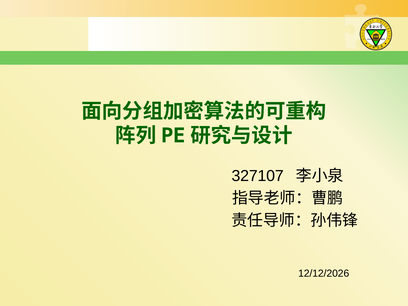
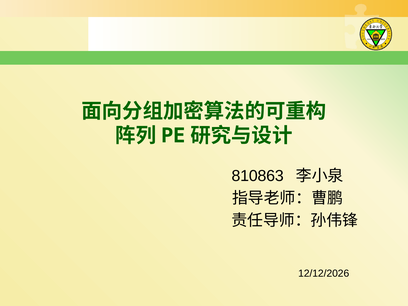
327107: 327107 -> 810863 (258, 176)
